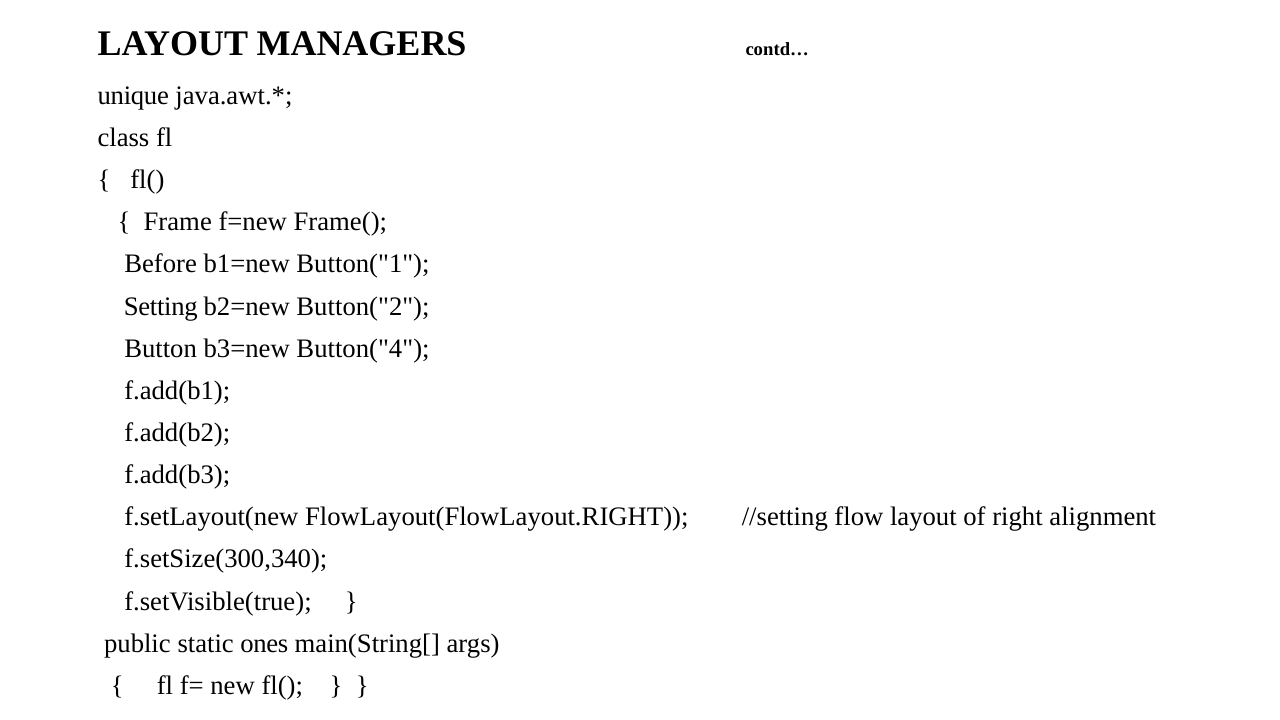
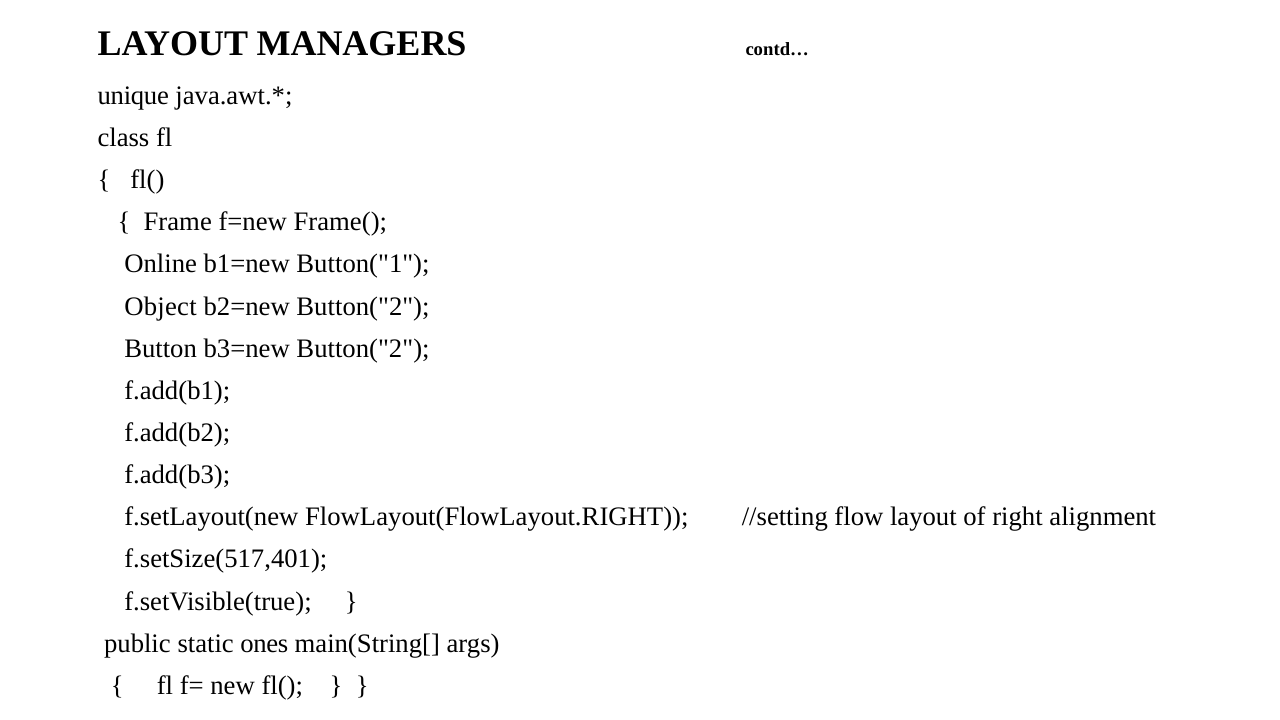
Before: Before -> Online (161, 264)
Setting: Setting -> Object (161, 306)
b3=new Button("4: Button("4 -> Button("2 (363, 348)
f.setSize(300,340: f.setSize(300,340 -> f.setSize(517,401 (226, 559)
